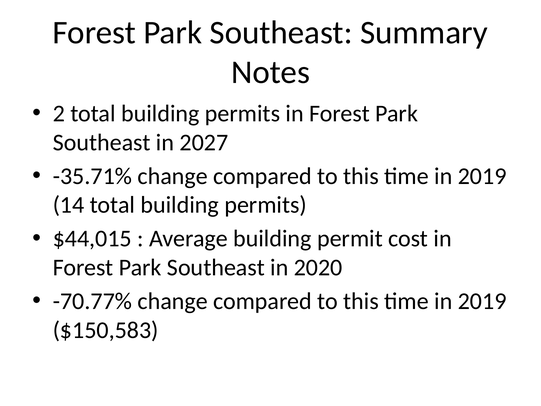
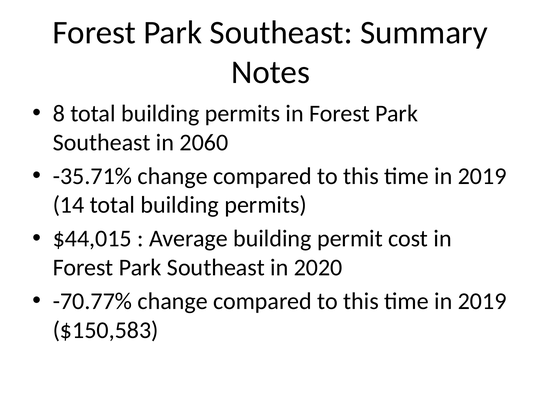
2: 2 -> 8 (59, 113)
2027: 2027 -> 2060 (204, 142)
